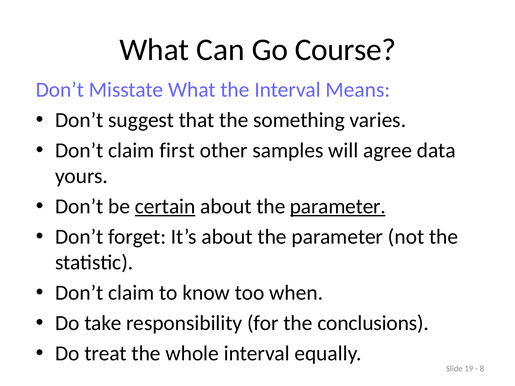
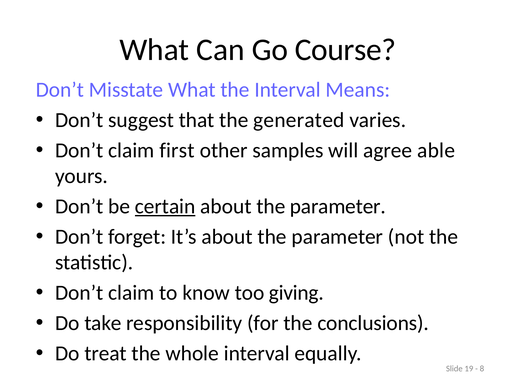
something: something -> generated (299, 120)
data: data -> able (436, 151)
parameter underline: present -> none (338, 207)
when: when -> giving (296, 293)
